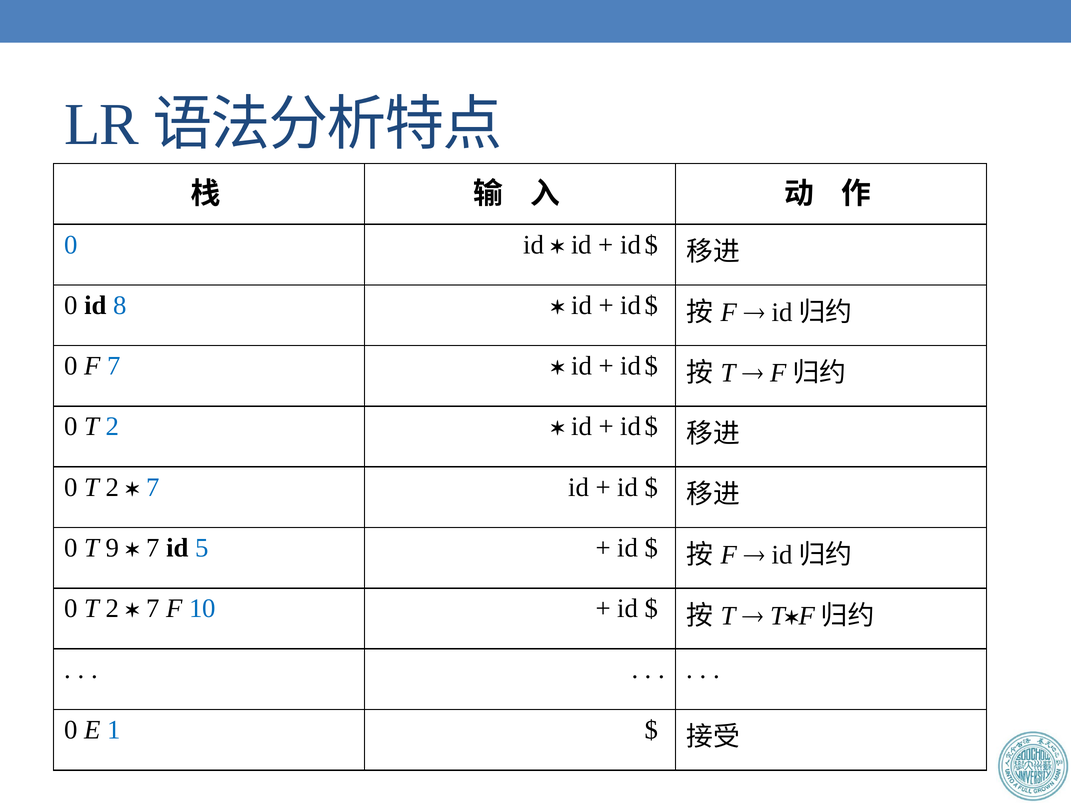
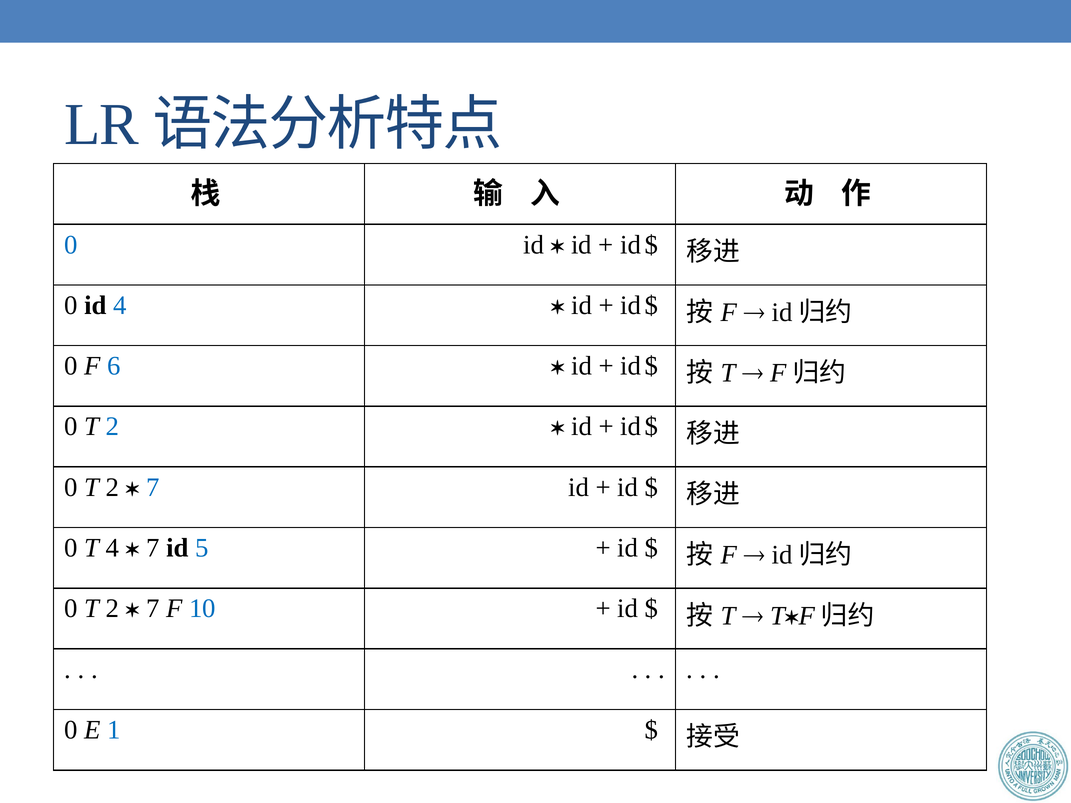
id 8: 8 -> 4 (120, 305)
F 7: 7 -> 6 (114, 366)
T 9: 9 -> 4 (112, 548)
